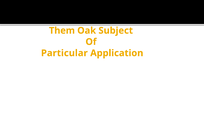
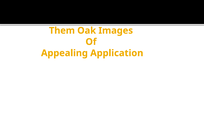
Subject: Subject -> Images (116, 30)
Particular: Particular -> Appealing (64, 53)
